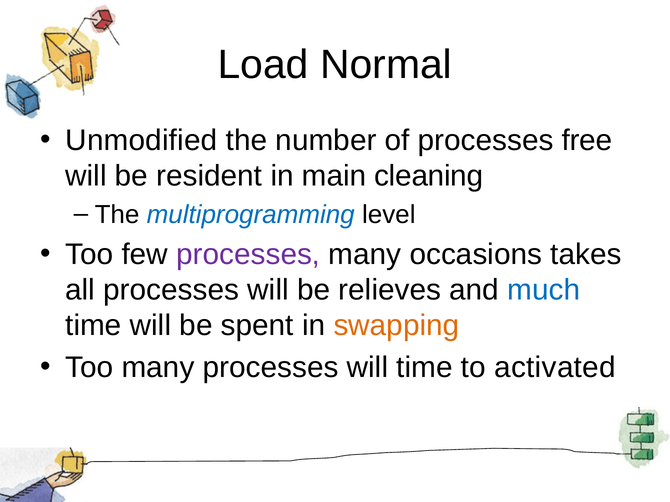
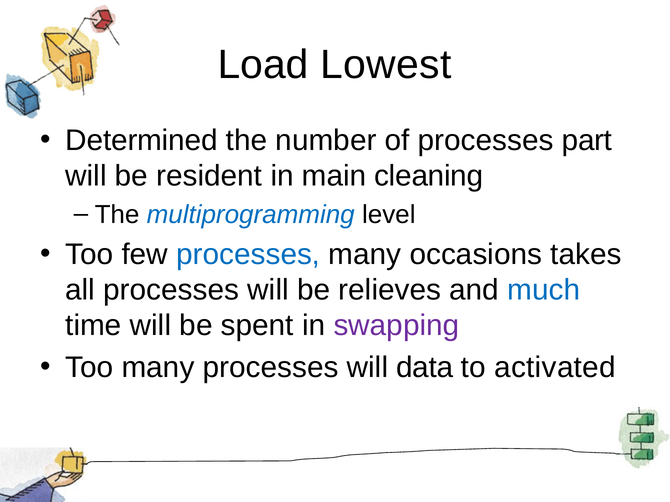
Normal: Normal -> Lowest (386, 65)
Unmodified: Unmodified -> Determined (142, 141)
free: free -> part (587, 141)
processes colour: purple -> blue (248, 255)
swapping colour: orange -> purple (396, 326)
will time: time -> data (425, 368)
